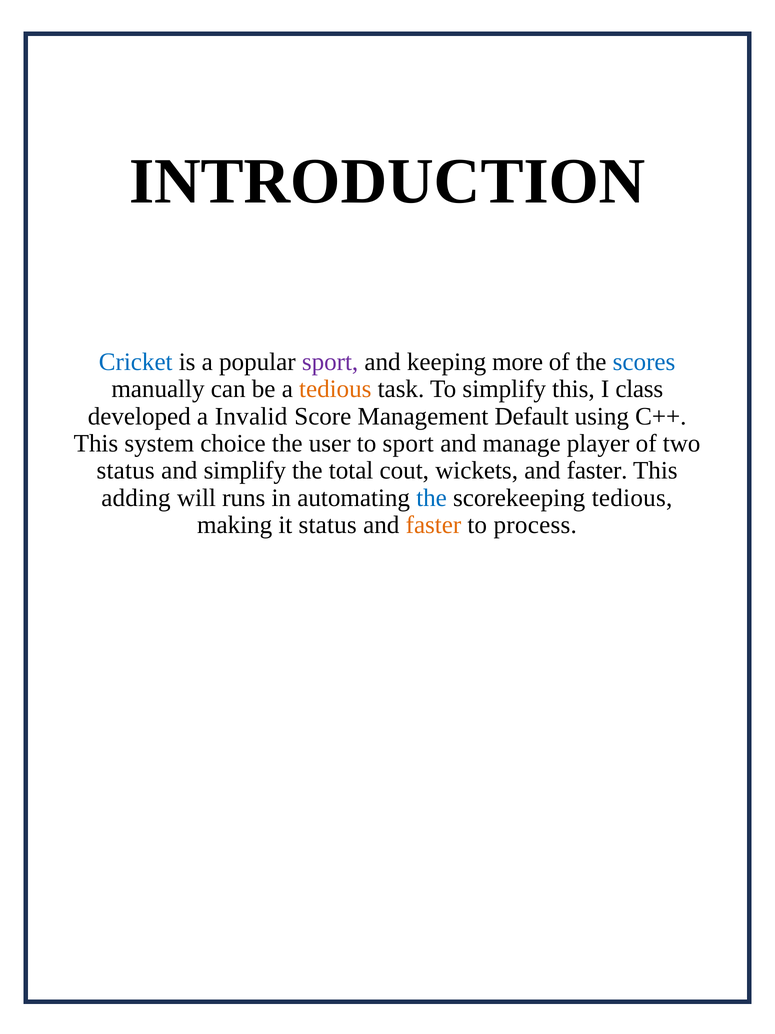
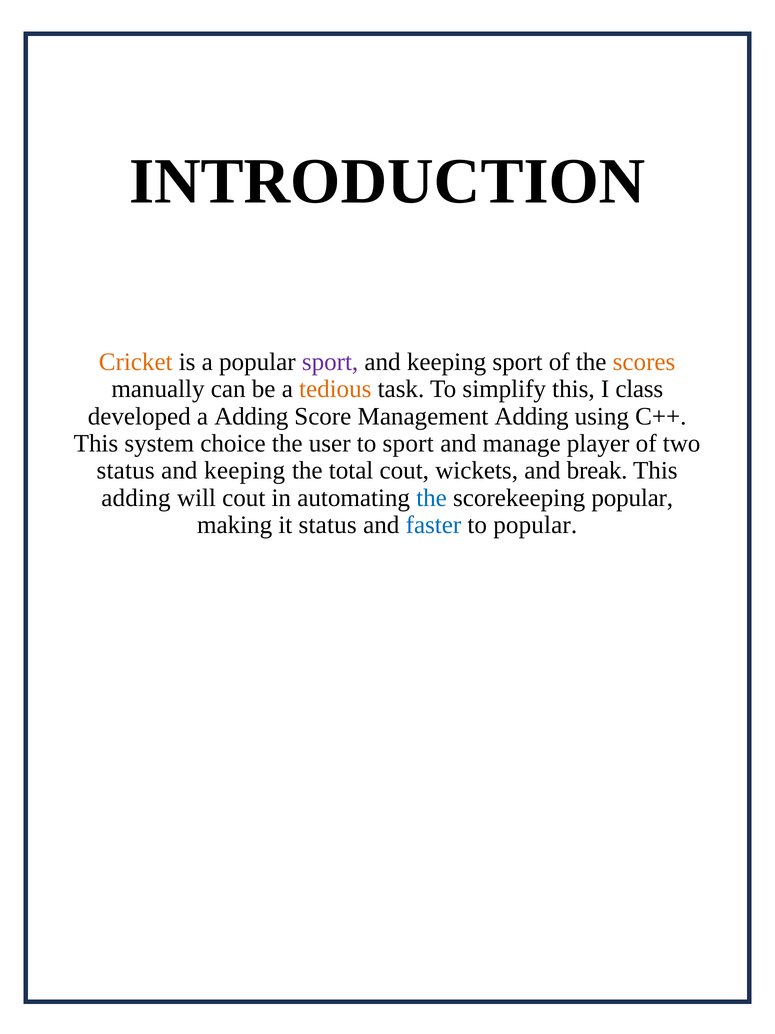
Cricket colour: blue -> orange (136, 362)
keeping more: more -> sport (518, 362)
scores colour: blue -> orange (644, 362)
a Invalid: Invalid -> Adding (251, 416)
Management Default: Default -> Adding (532, 416)
simplify: simplify -> keeping (245, 470)
wickets and faster: faster -> break (597, 470)
will runs: runs -> cout (244, 497)
scorekeeping tedious: tedious -> popular (632, 497)
faster colour: orange -> blue (433, 525)
to process: process -> popular (535, 525)
